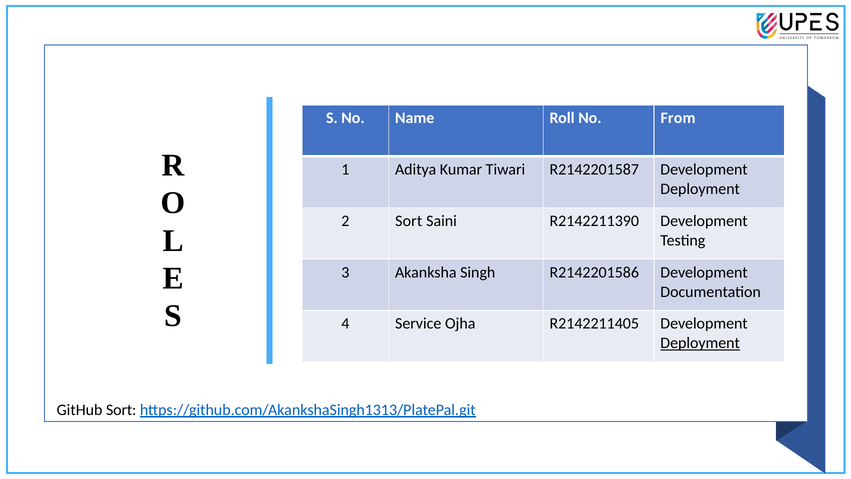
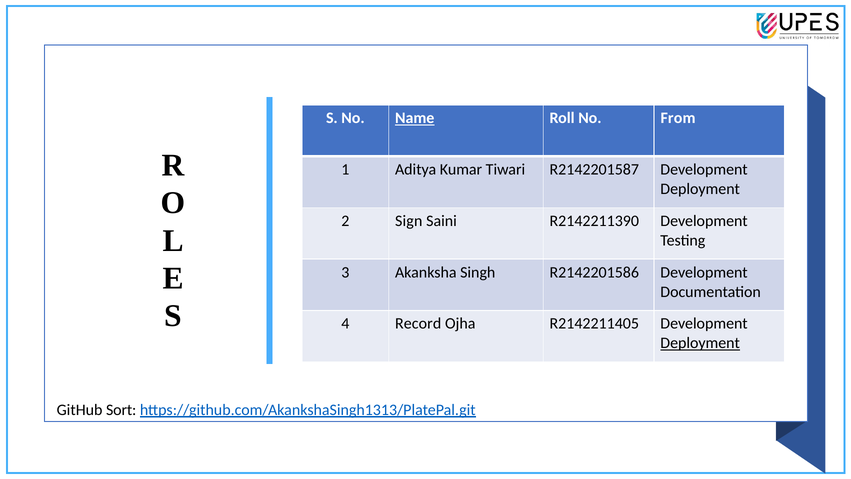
Name underline: none -> present (415, 118)
2 Sort: Sort -> Sign (409, 221)
Service: Service -> Record (418, 323)
